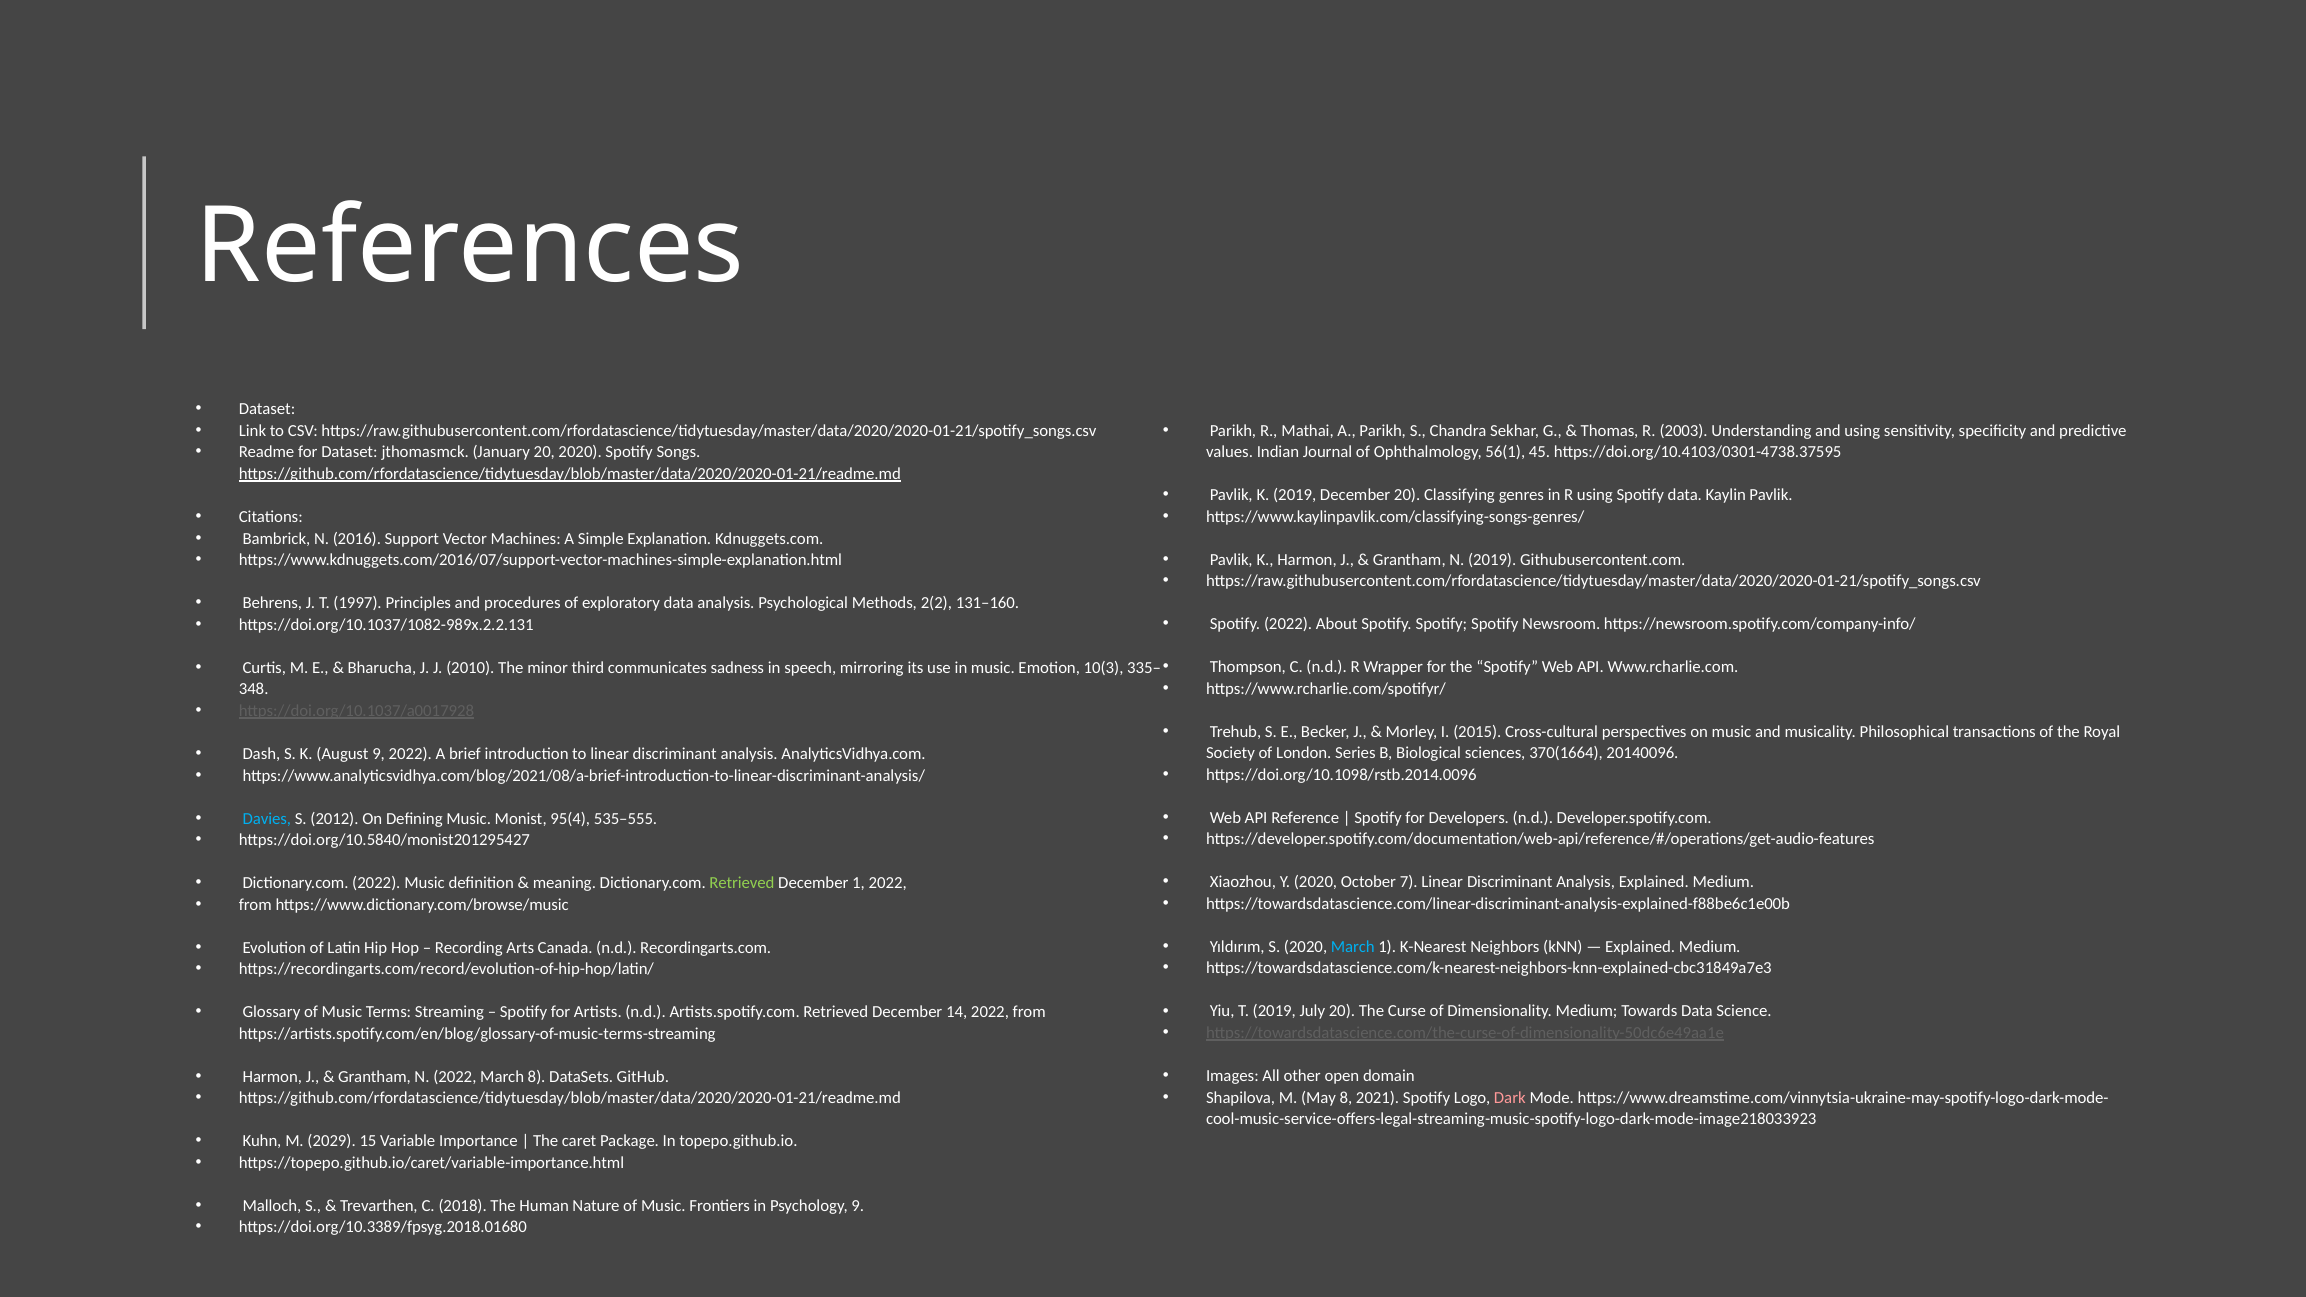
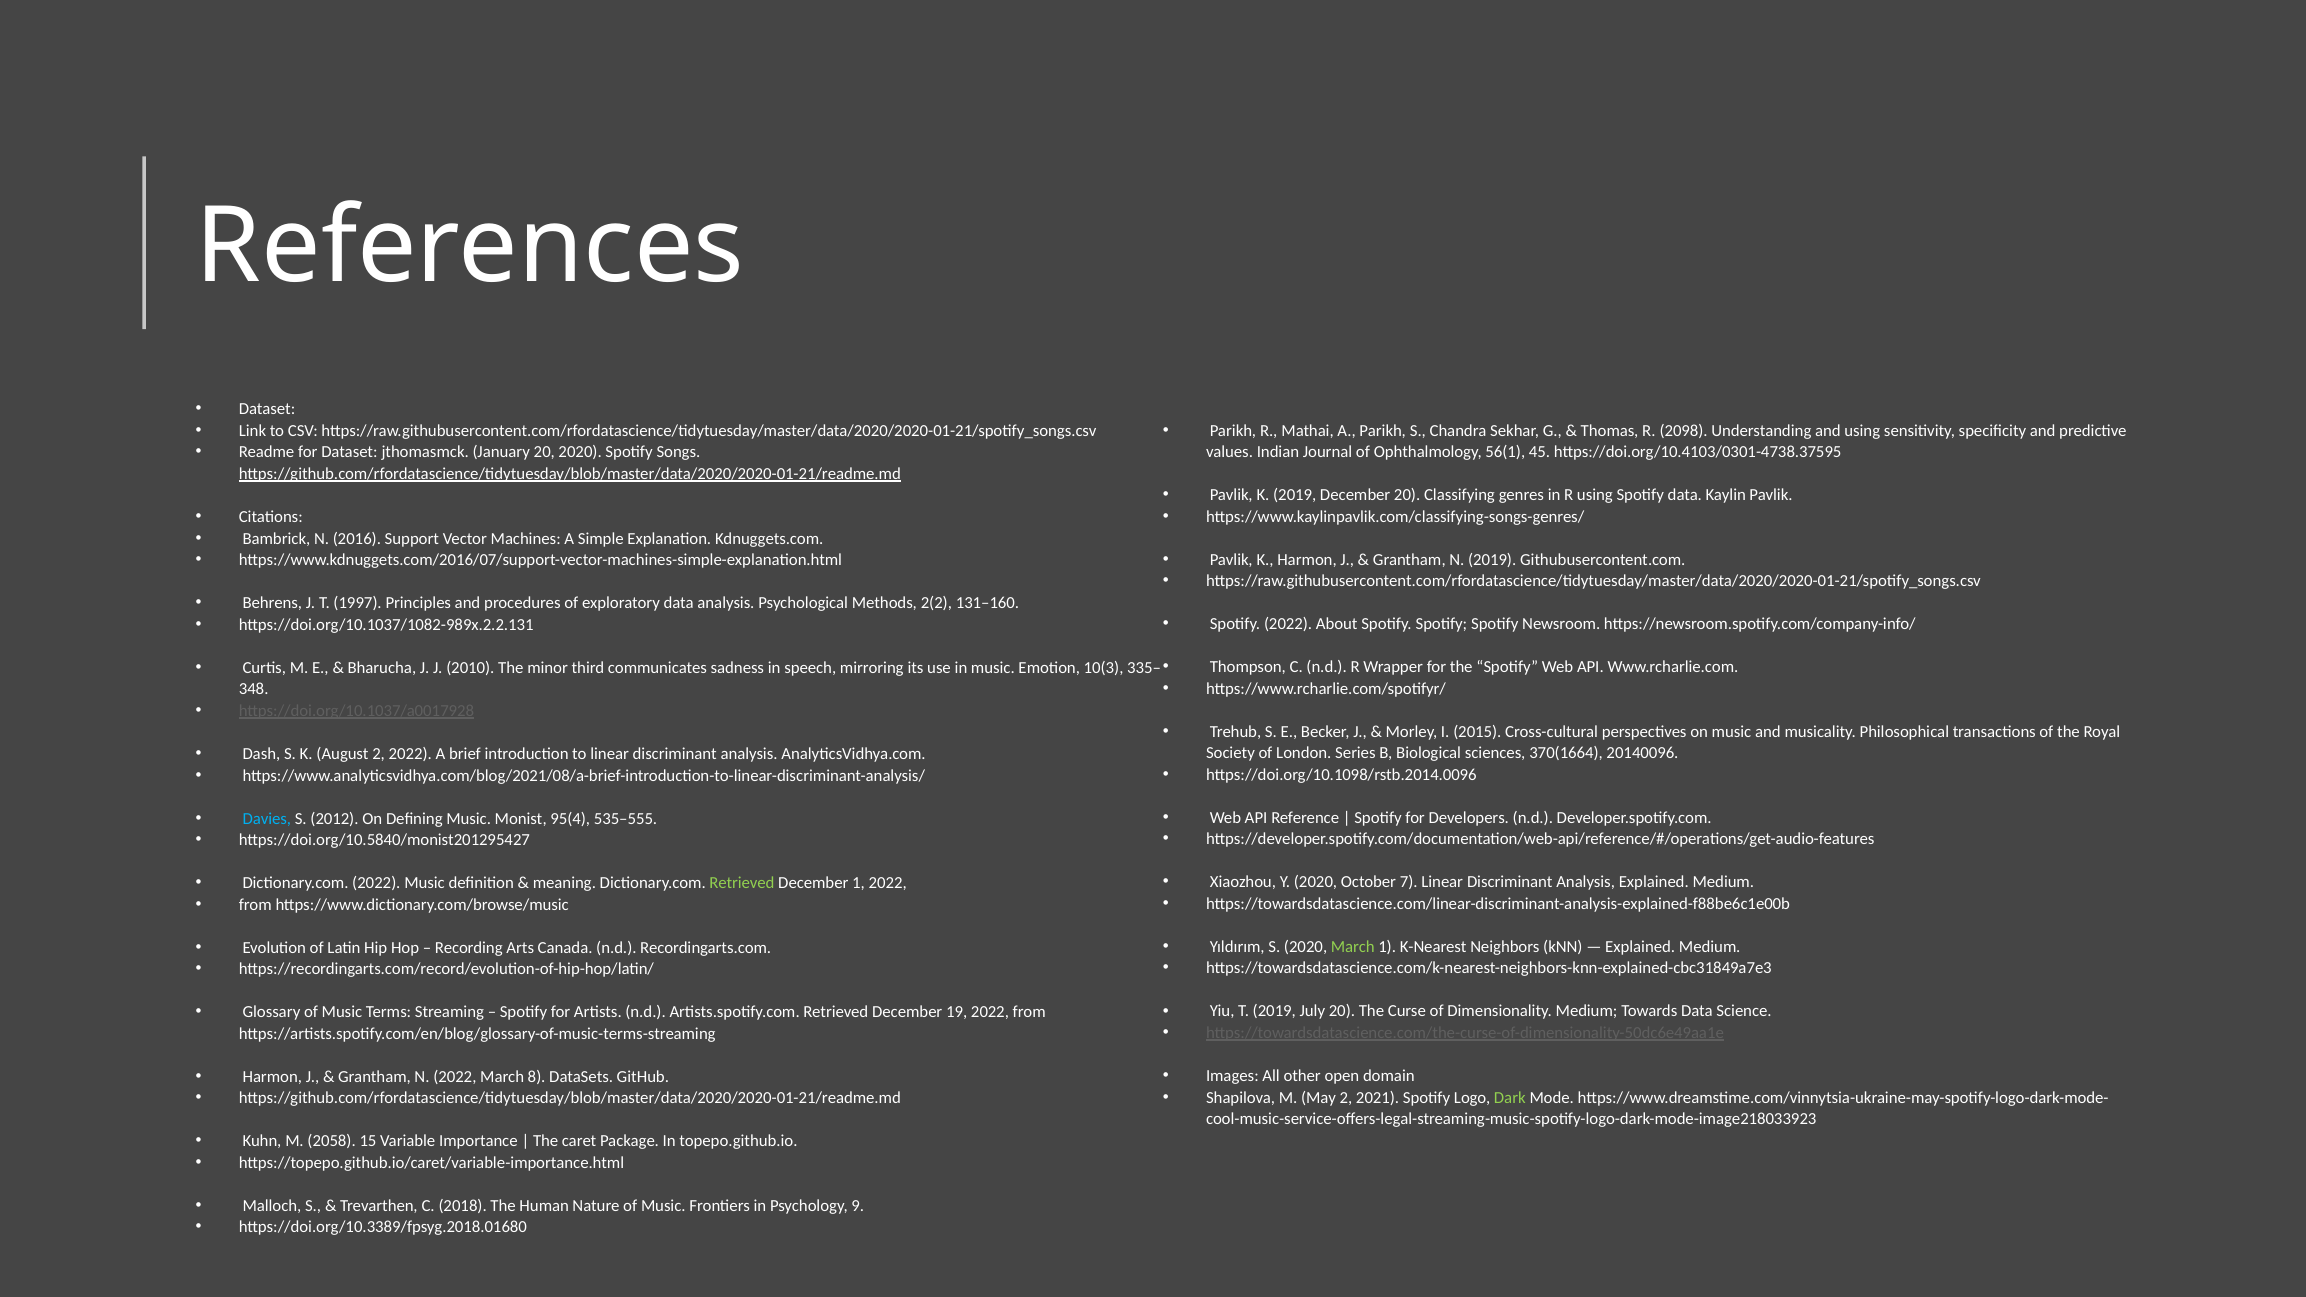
2003: 2003 -> 2098 (1684, 431)
August 9: 9 -> 2 (379, 754)
March colour: light blue -> light green (1353, 947)
14: 14 -> 19 (957, 1012)
May 8: 8 -> 2 (1346, 1098)
Dark colour: pink -> light green (1510, 1098)
2029: 2029 -> 2058 (332, 1141)
